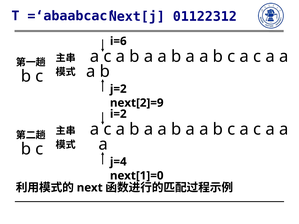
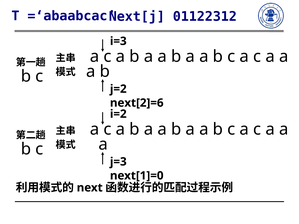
i=6: i=6 -> i=3 (118, 41)
next[2]=9: next[2]=9 -> next[2]=6 (137, 103)
j=4: j=4 -> j=3 (118, 162)
